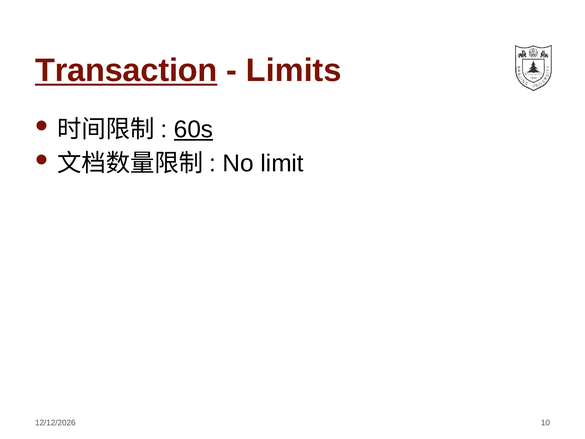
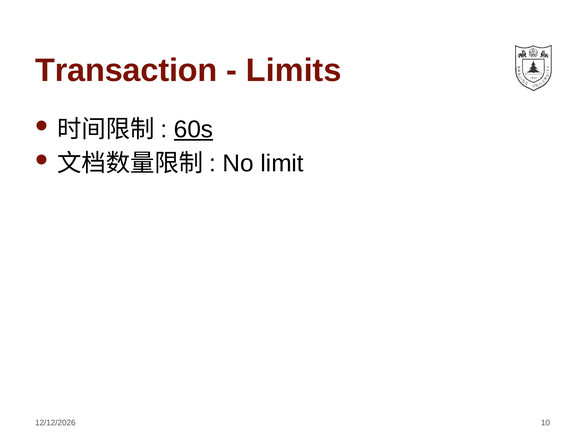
Transaction underline: present -> none (126, 71)
